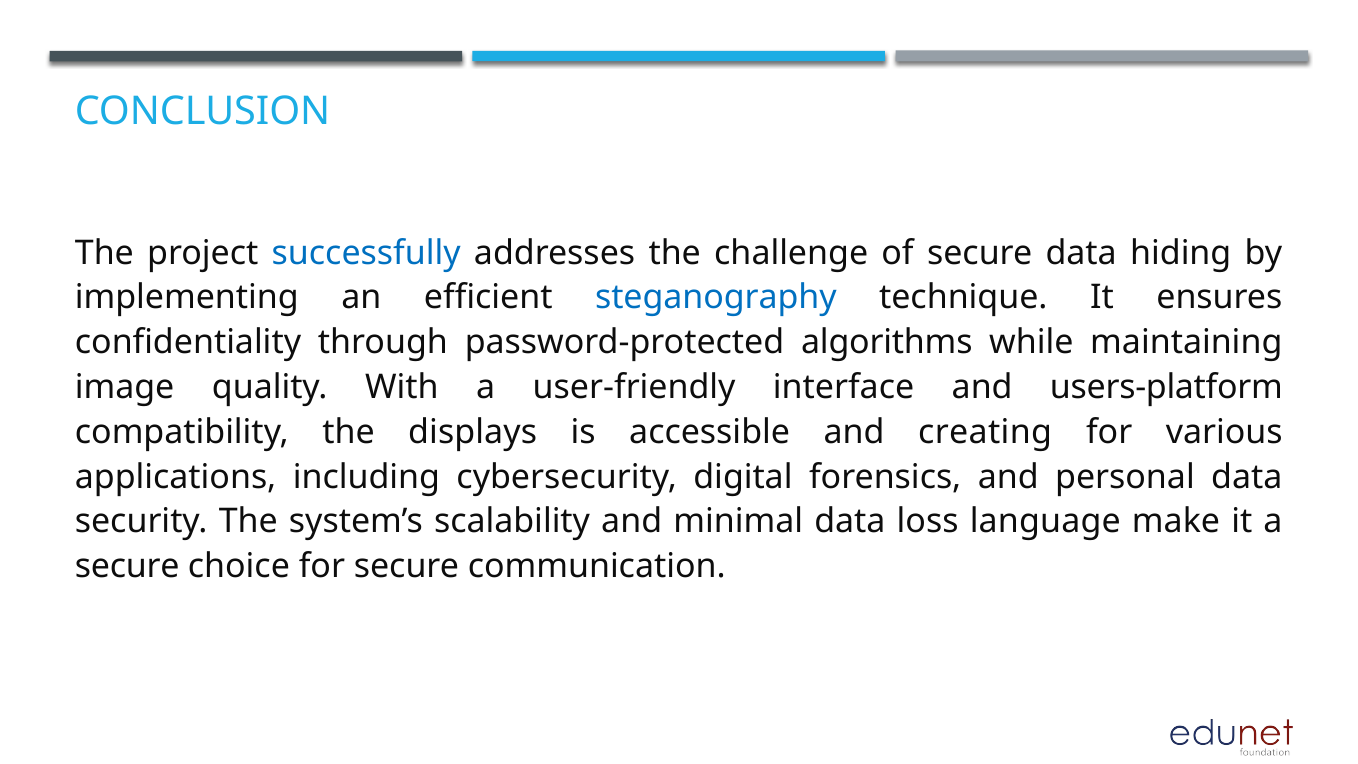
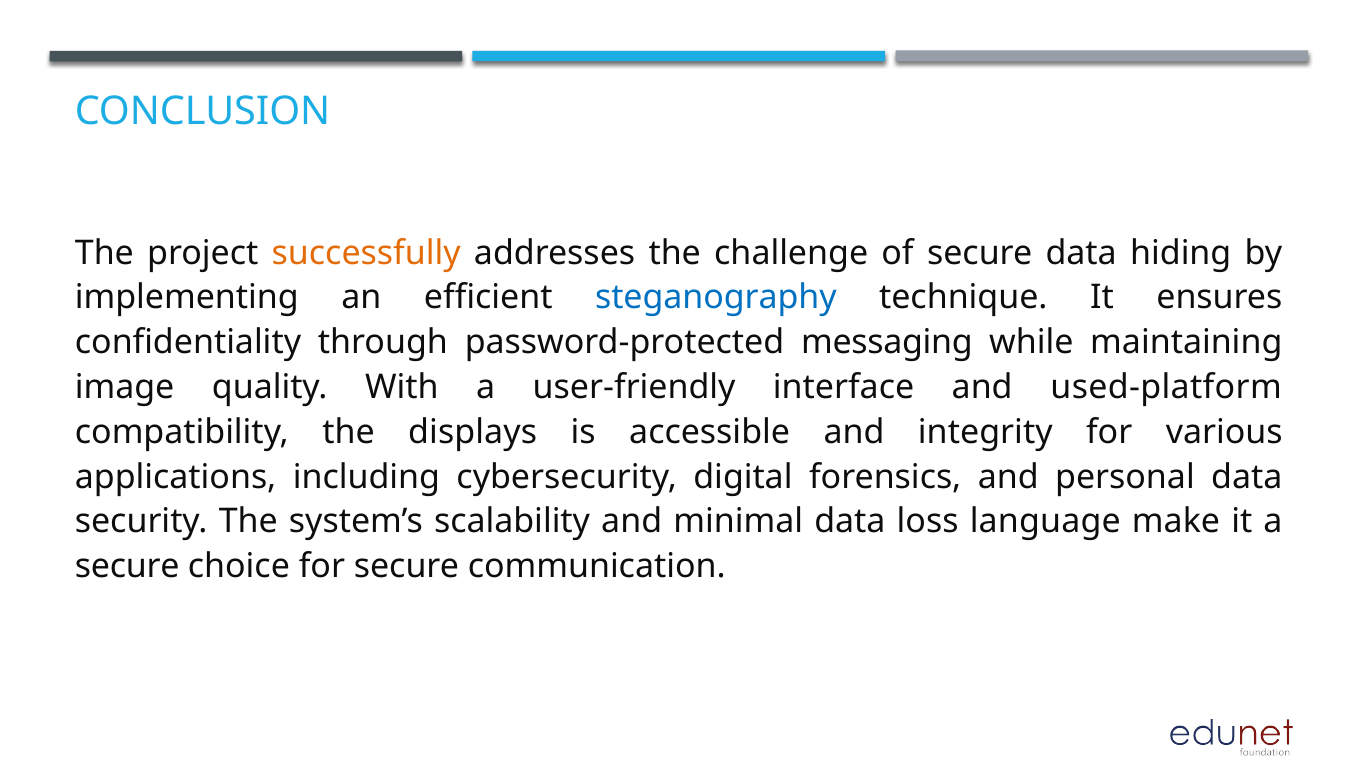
successfully colour: blue -> orange (366, 253)
algorithms: algorithms -> messaging (887, 342)
users-platform: users-platform -> used-platform (1166, 387)
creating: creating -> integrity (985, 432)
